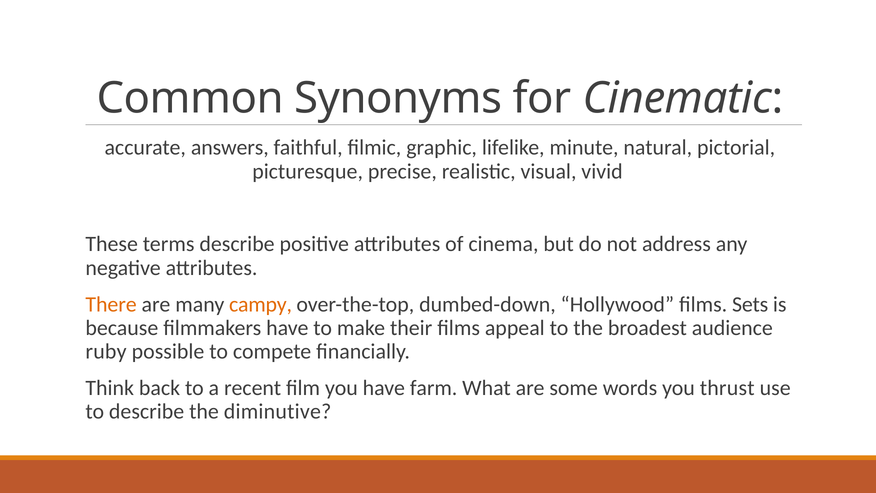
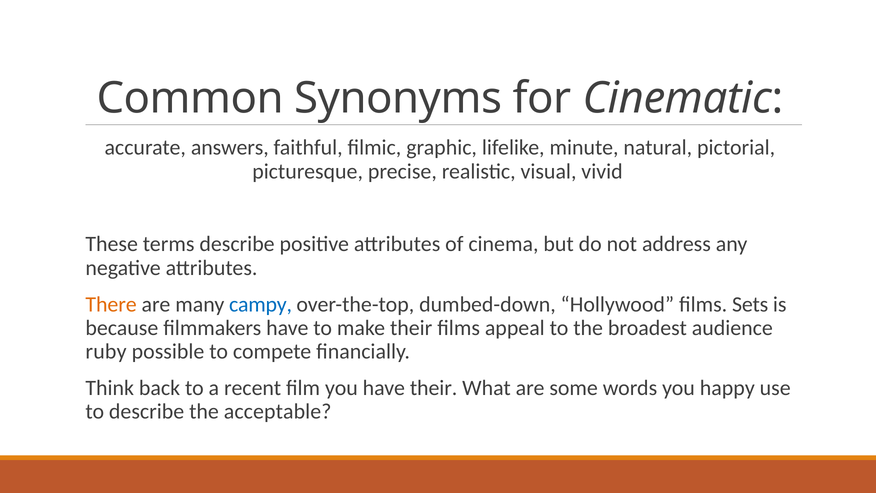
campy colour: orange -> blue (261, 304)
have farm: farm -> their (434, 388)
thrust: thrust -> happy (727, 388)
diminutive: diminutive -> acceptable (278, 411)
